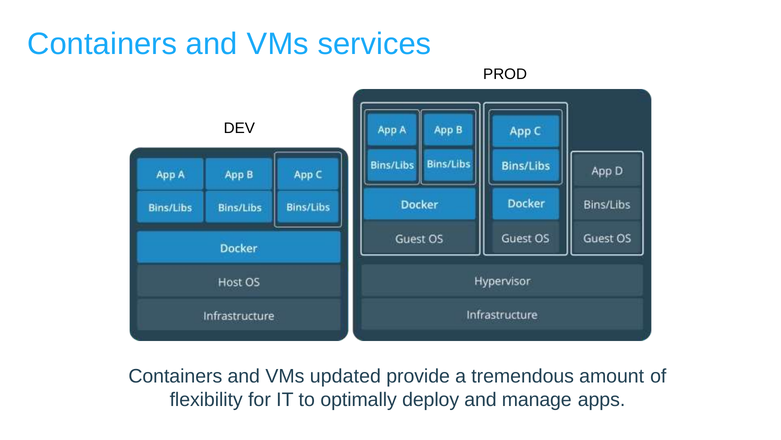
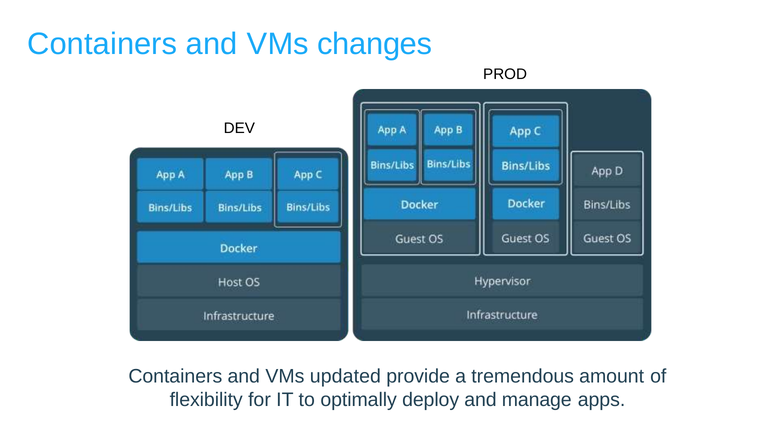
services: services -> changes (375, 44)
